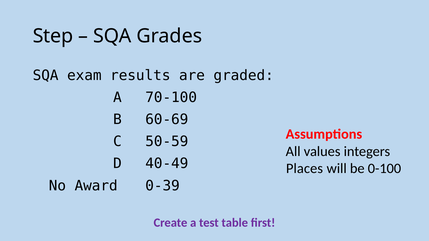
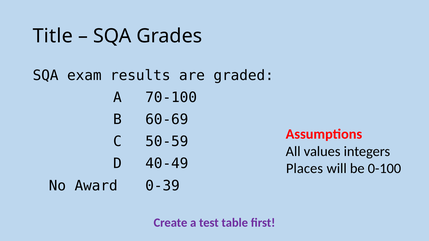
Step: Step -> Title (53, 36)
